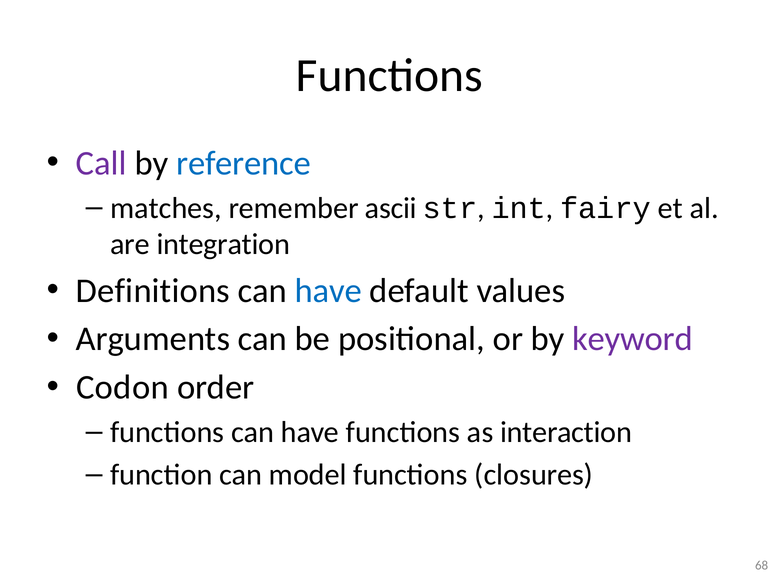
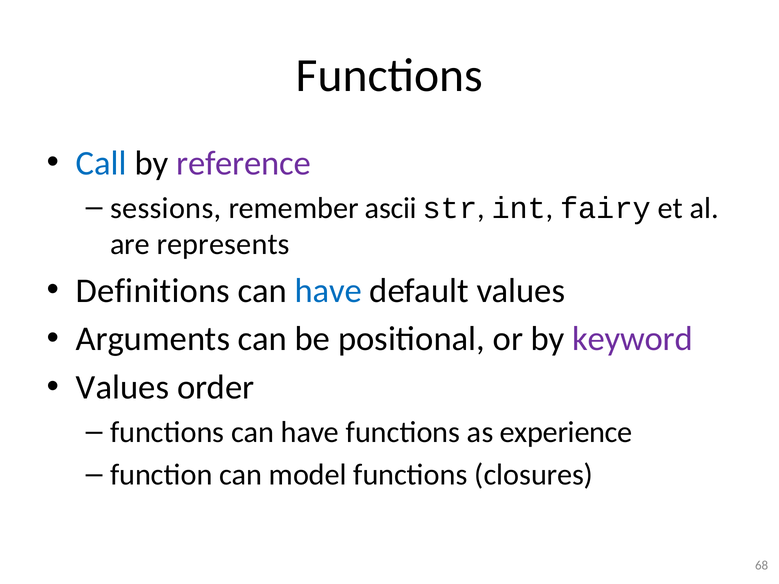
Call colour: purple -> blue (101, 163)
reference colour: blue -> purple (244, 163)
matches: matches -> sessions (166, 208)
integration: integration -> represents (223, 245)
Codon: Codon -> Values (123, 388)
interaction: interaction -> experience (566, 432)
